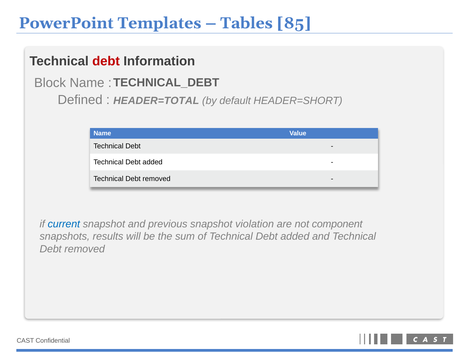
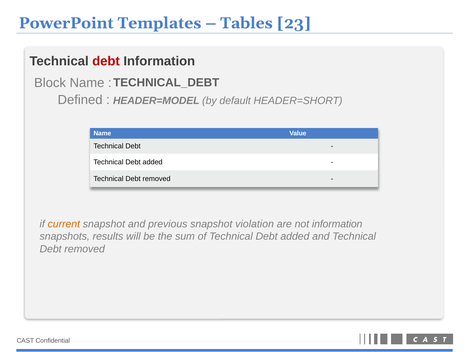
85: 85 -> 23 (294, 23)
HEADER=TOTAL: HEADER=TOTAL -> HEADER=MODEL (156, 101)
current colour: blue -> orange (64, 224)
not component: component -> information (337, 224)
